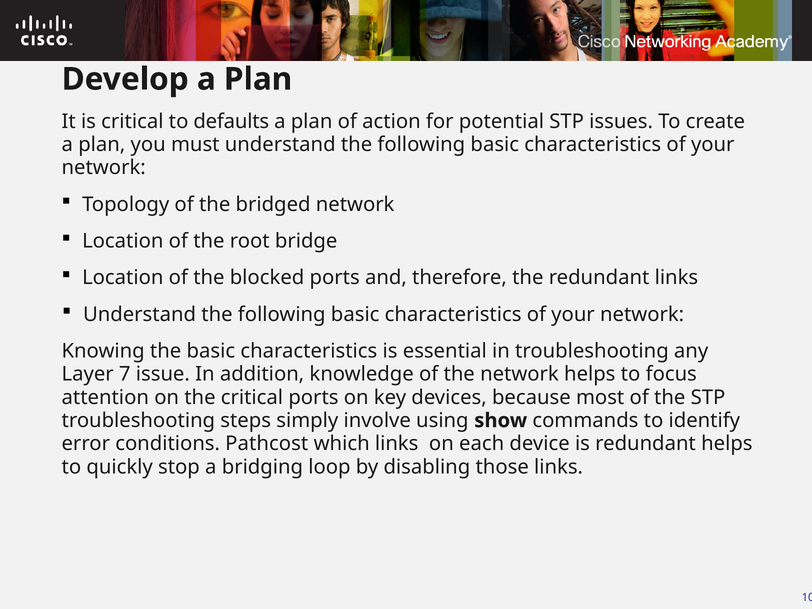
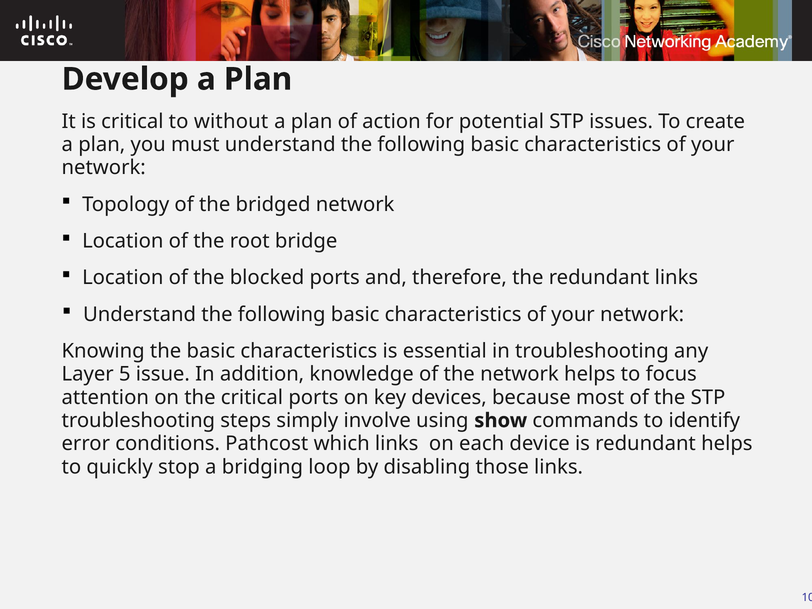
defaults: defaults -> without (231, 121)
7: 7 -> 5 (125, 374)
